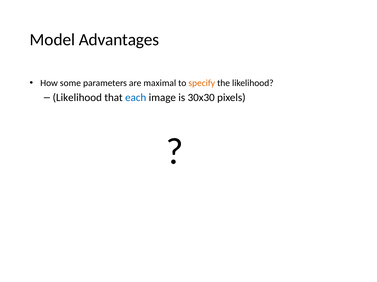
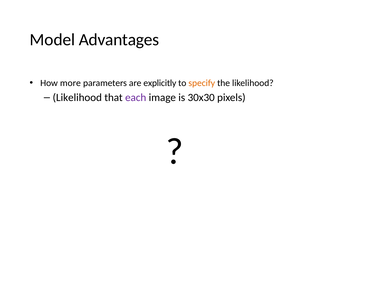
some: some -> more (70, 83)
maximal: maximal -> explicitly (160, 83)
each colour: blue -> purple (136, 98)
